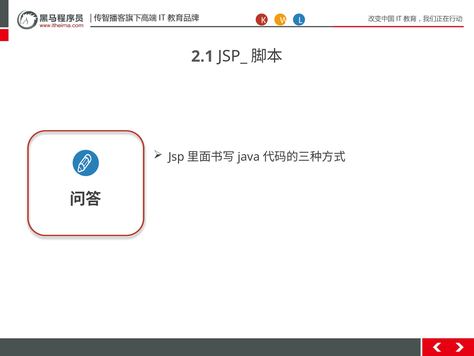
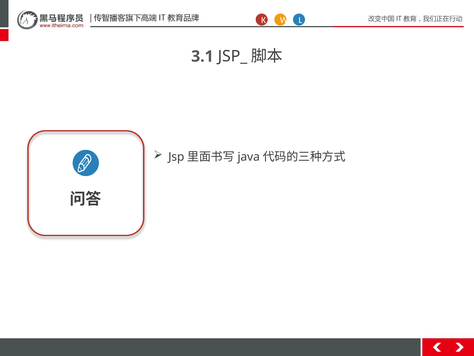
2.1: 2.1 -> 3.1 (202, 56)
